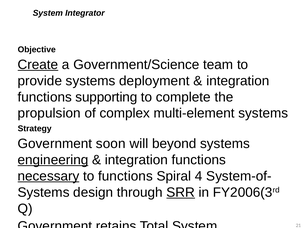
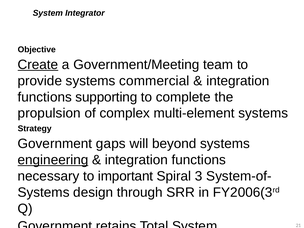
Government/Science: Government/Science -> Government/Meeting (136, 65)
deployment: deployment -> commercial (154, 81)
soon: soon -> gaps (111, 144)
necessary underline: present -> none (49, 176)
to functions: functions -> important (126, 176)
4: 4 -> 3 (199, 176)
SRR underline: present -> none (181, 192)
